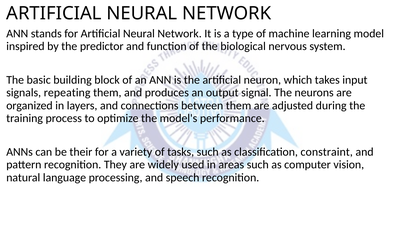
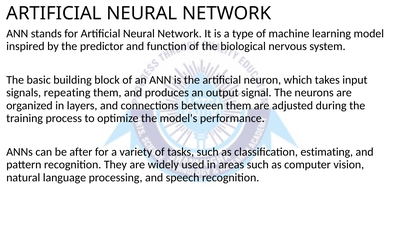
their: their -> after (81, 152)
constraint: constraint -> estimating (327, 152)
